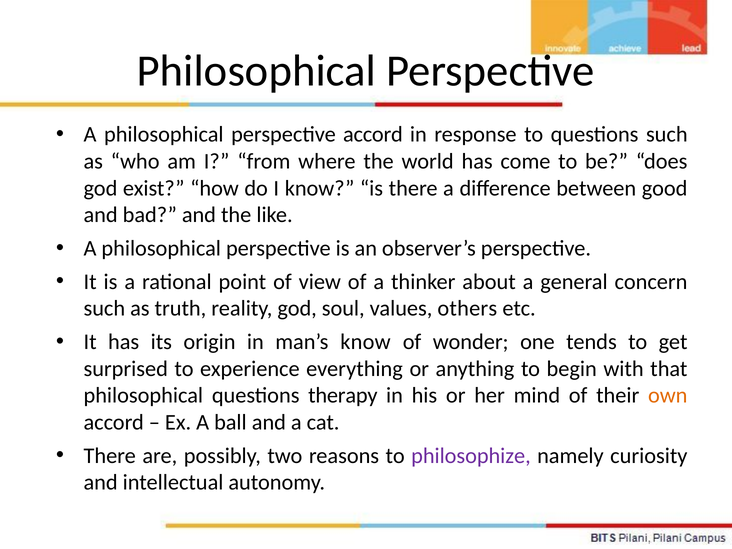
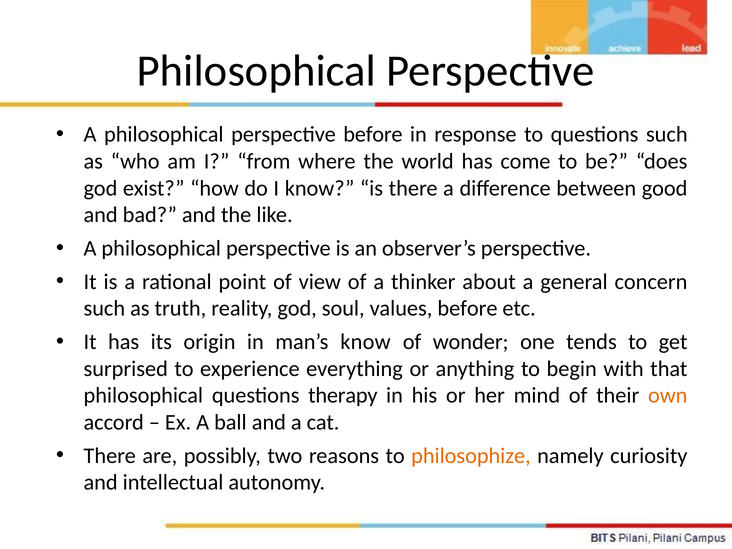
perspective accord: accord -> before (373, 135)
values others: others -> before (467, 309)
philosophize colour: purple -> orange (471, 456)
